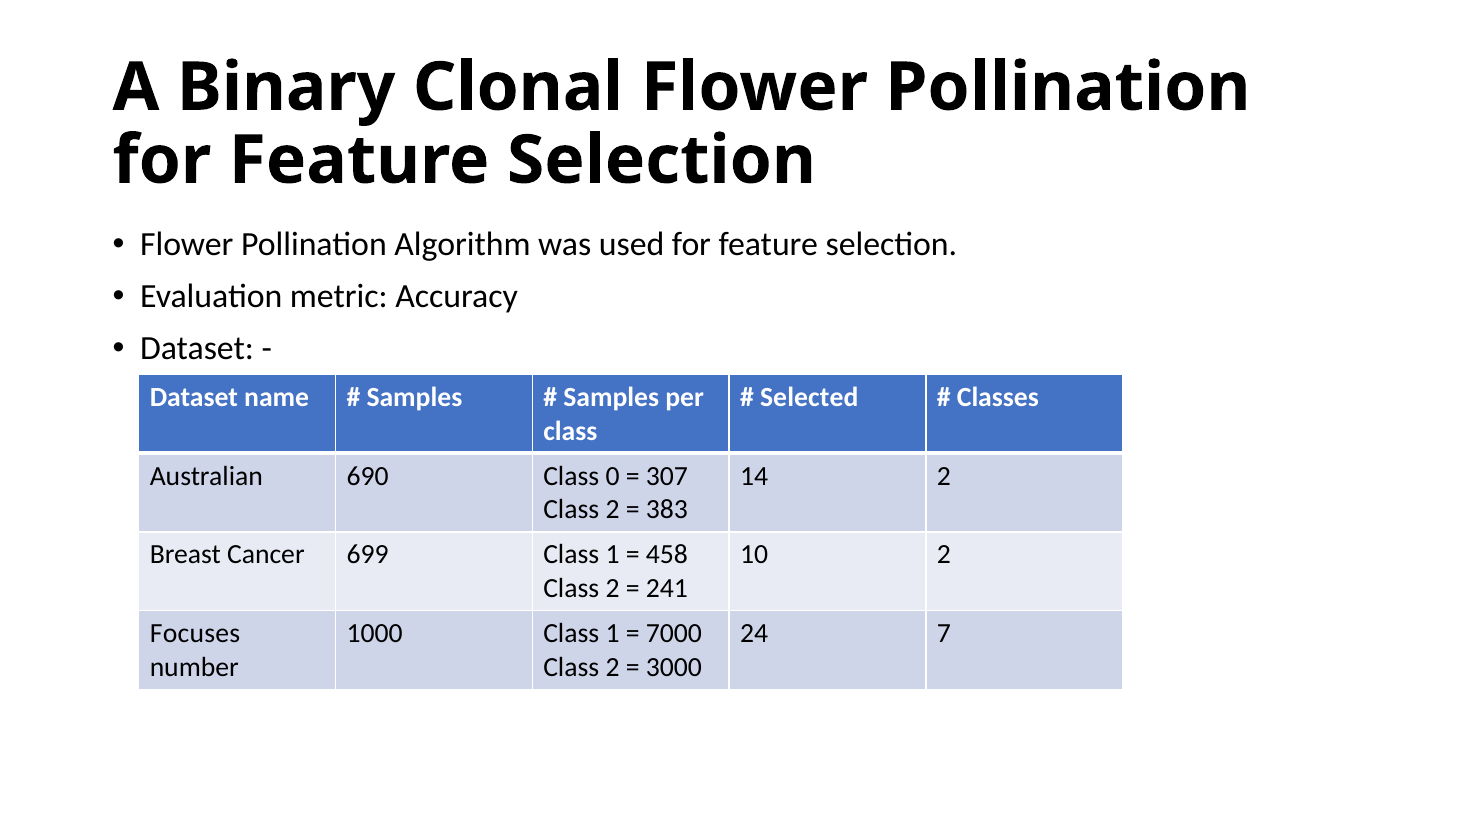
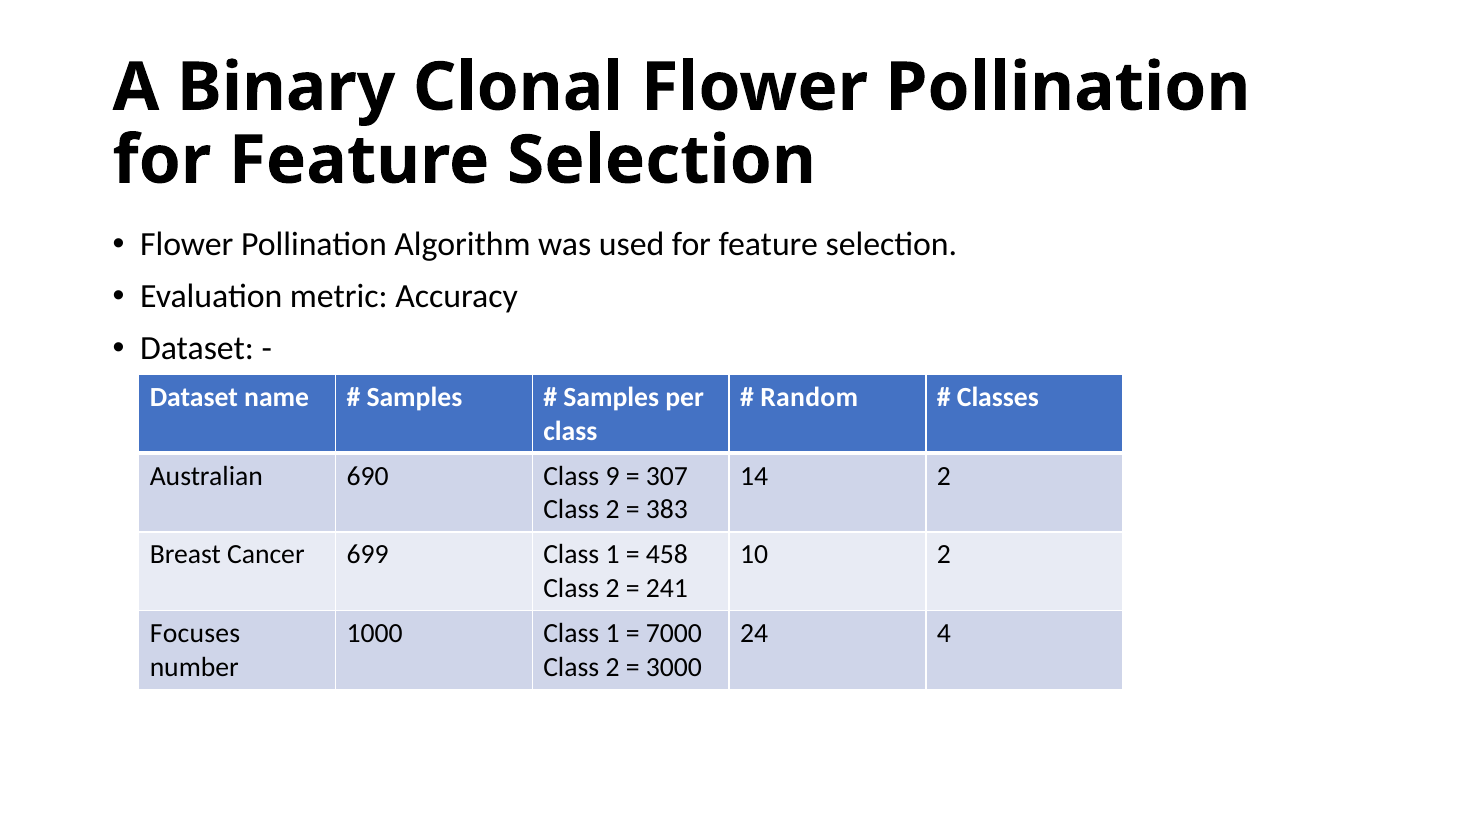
Selected: Selected -> Random (809, 398)
0: 0 -> 9 (613, 476)
7: 7 -> 4 (944, 634)
